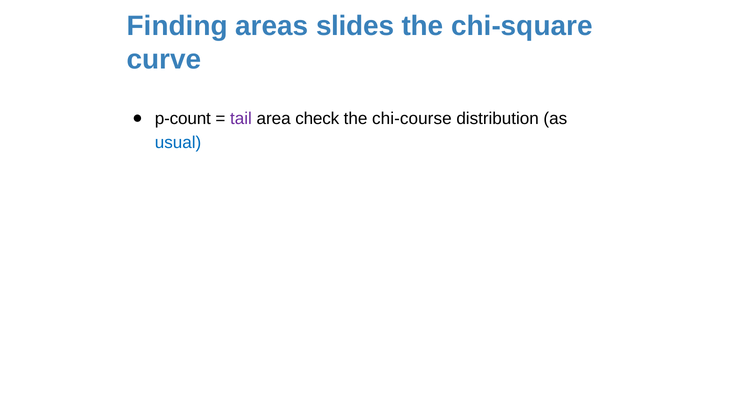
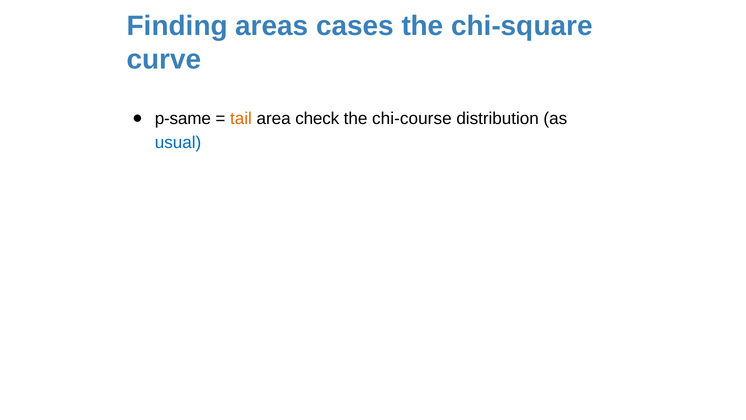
slides: slides -> cases (355, 26)
p-count: p-count -> p-same (183, 119)
tail colour: purple -> orange (241, 119)
